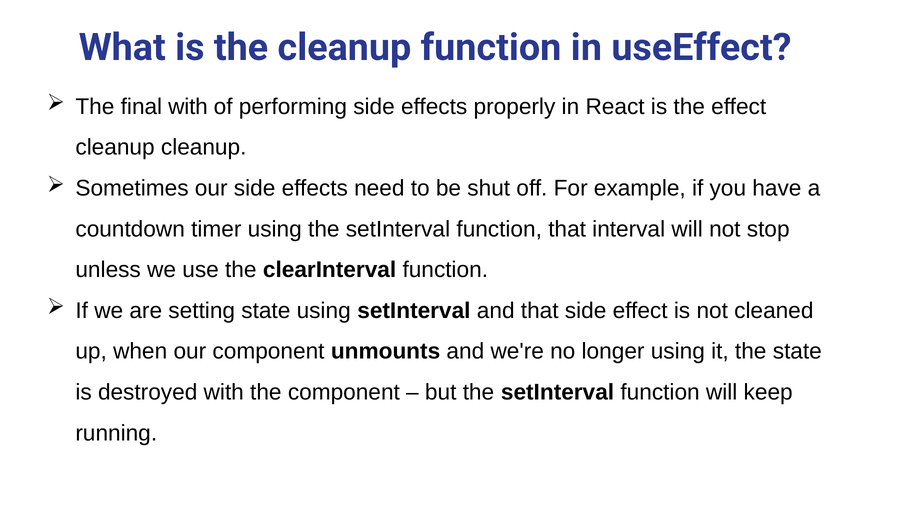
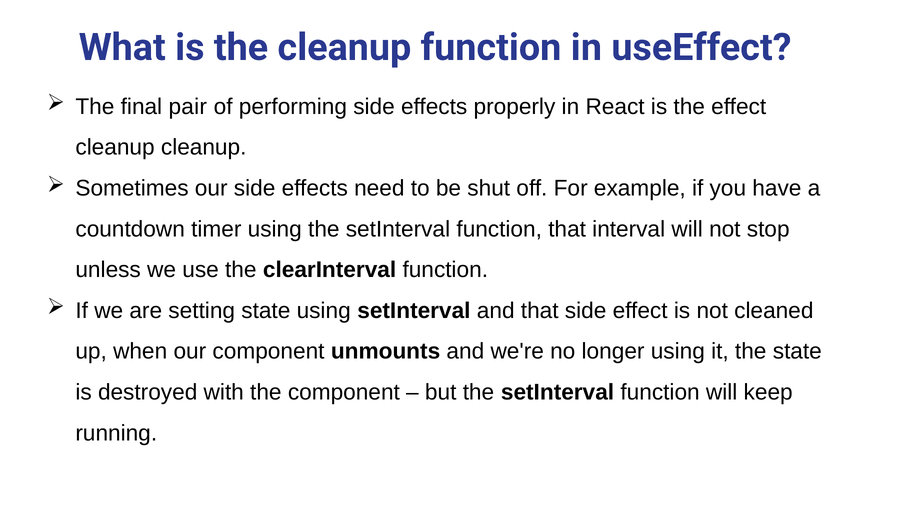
final with: with -> pair (188, 107)
